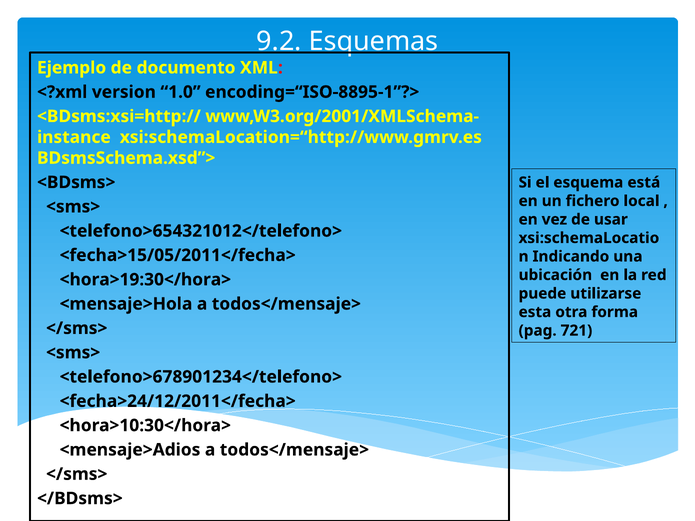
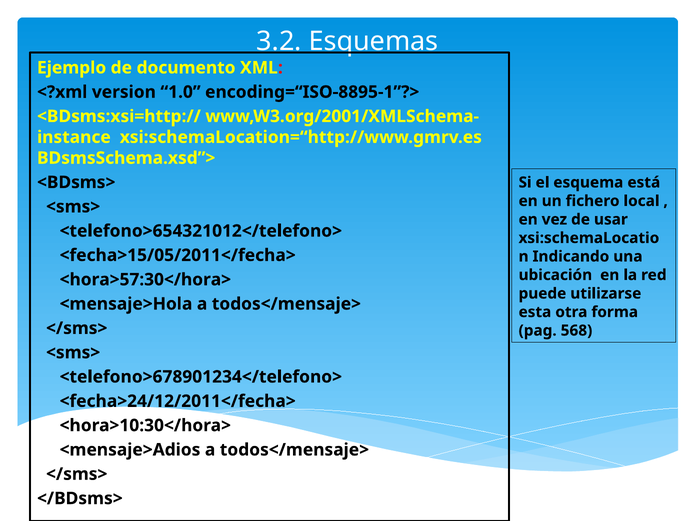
9.2: 9.2 -> 3.2 (279, 41)
<hora>19:30</hora>: <hora>19:30</hora> -> <hora>57:30</hora> (145, 280)
721: 721 -> 568 (577, 331)
